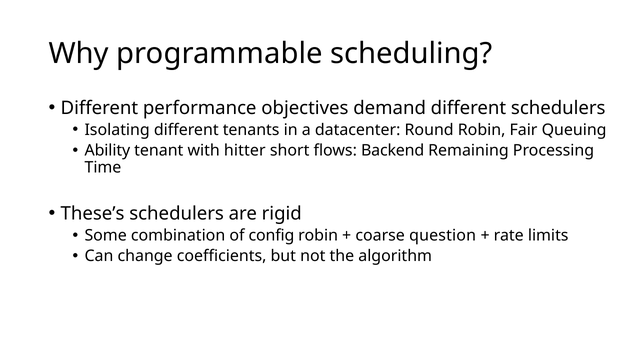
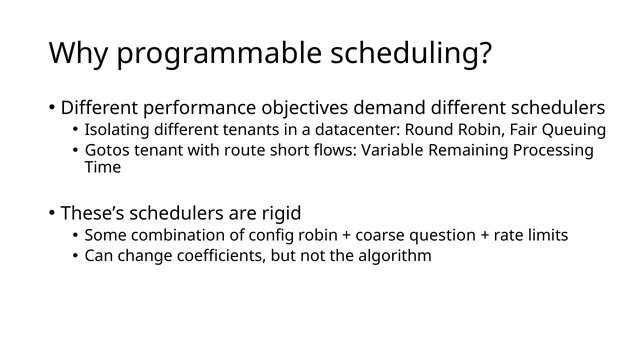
Ability: Ability -> Gotos (107, 150)
hitter: hitter -> route (245, 150)
Backend: Backend -> Variable (392, 150)
